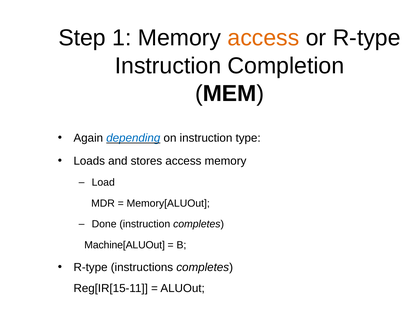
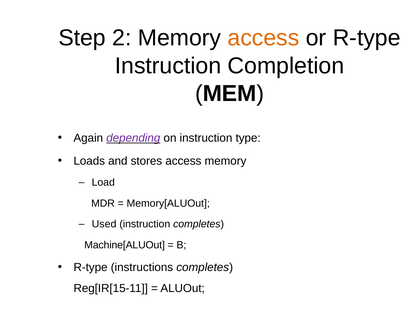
1: 1 -> 2 (122, 38)
depending colour: blue -> purple (133, 138)
Done: Done -> Used (104, 224)
